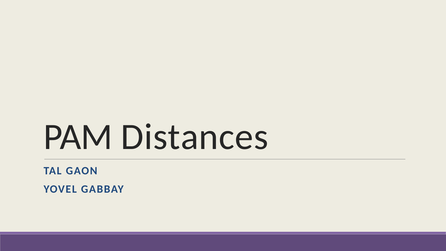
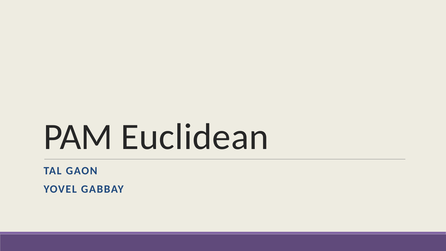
Distances: Distances -> Euclidean (195, 137)
